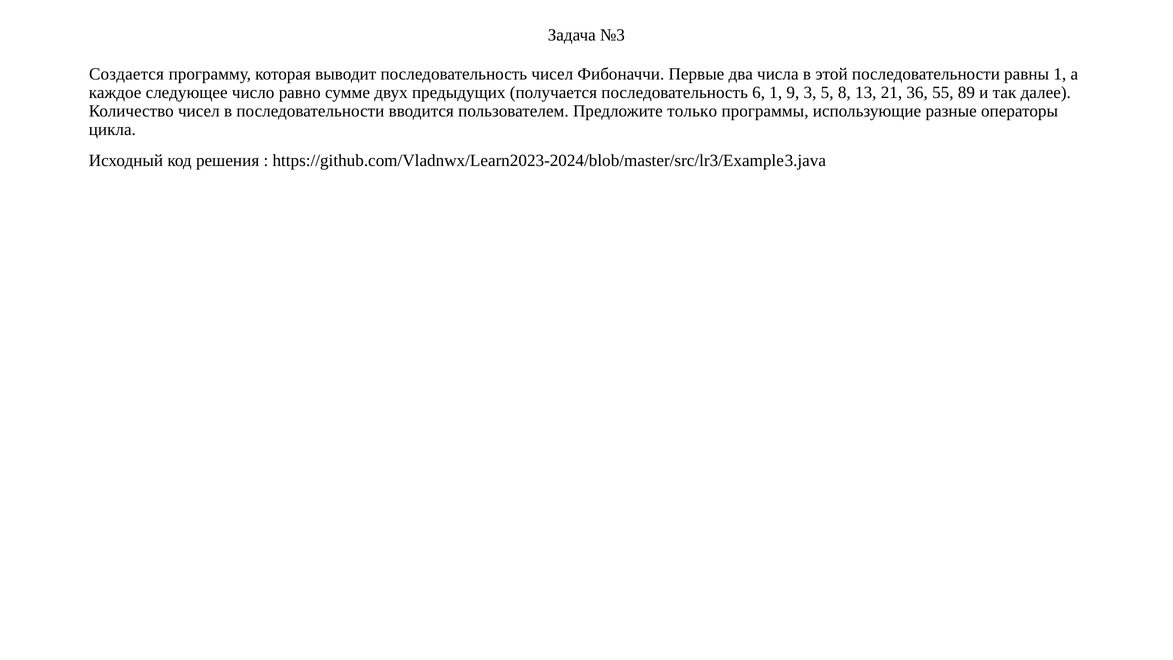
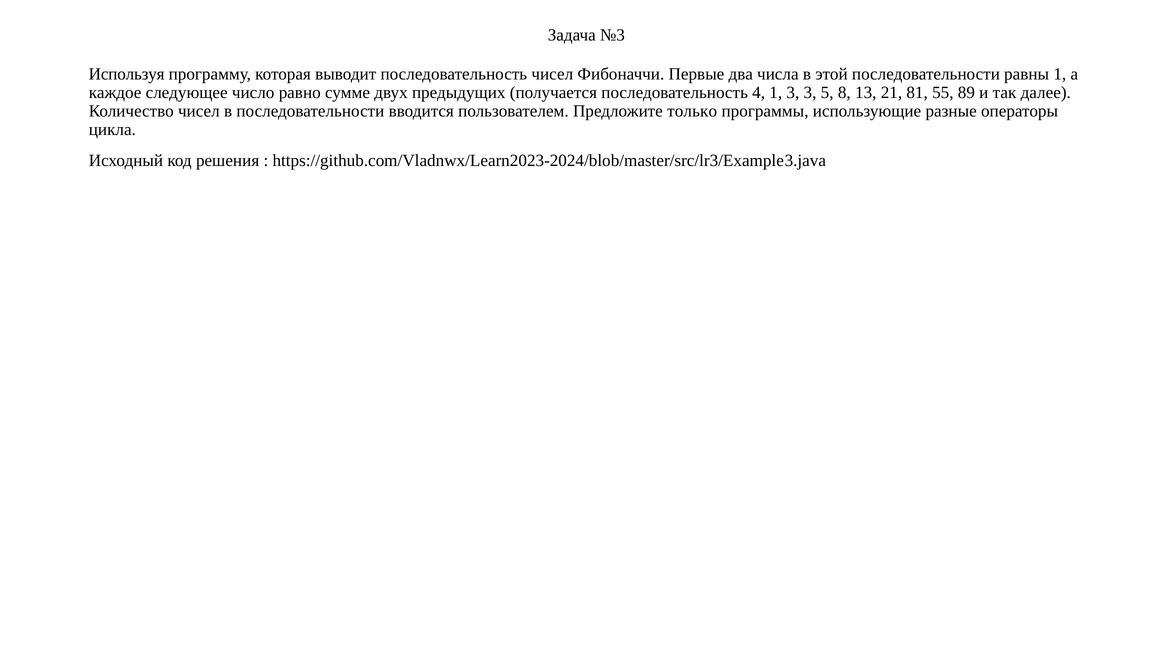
Создается: Создается -> Используя (127, 74)
6: 6 -> 4 (759, 93)
1 9: 9 -> 3 (793, 93)
36: 36 -> 81 (917, 93)
